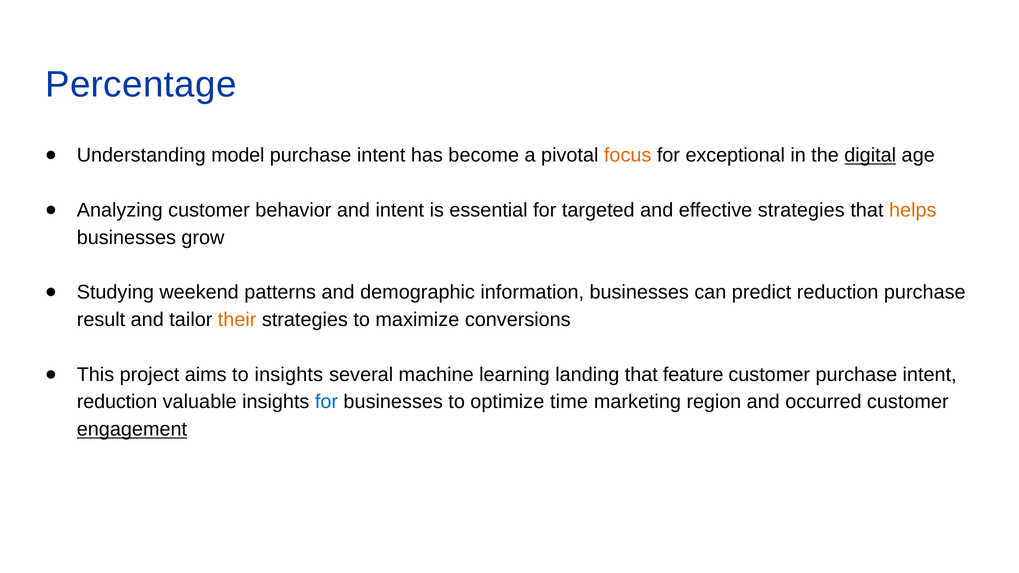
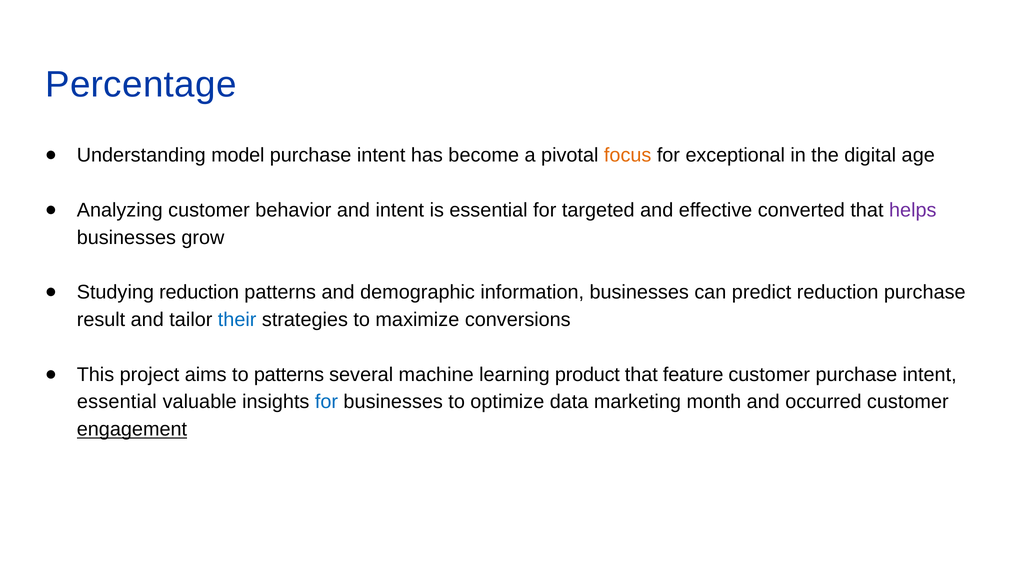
digital underline: present -> none (870, 155)
effective strategies: strategies -> converted (801, 210)
helps colour: orange -> purple (913, 210)
Studying weekend: weekend -> reduction (199, 292)
their colour: orange -> blue (237, 320)
to insights: insights -> patterns (289, 375)
landing: landing -> product (587, 375)
reduction: reduction -> essential (117, 402)
time: time -> data (569, 402)
region: region -> month (714, 402)
